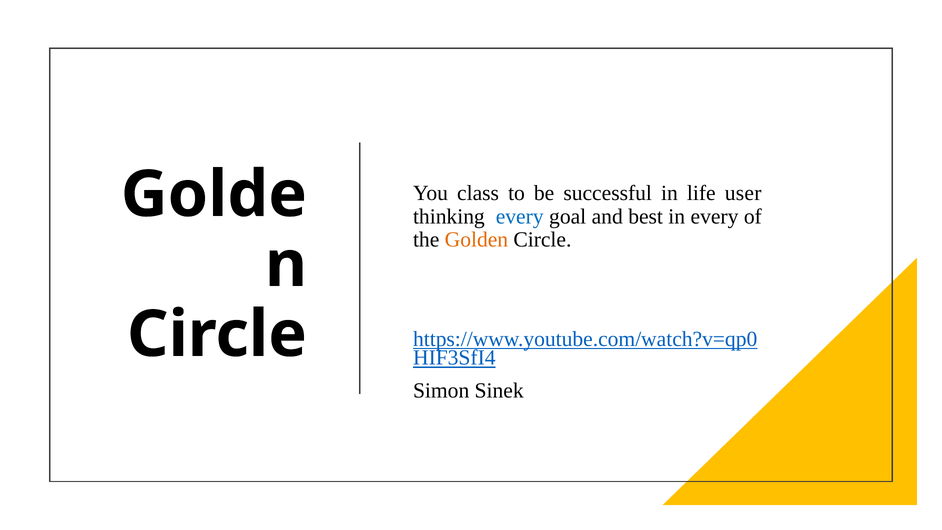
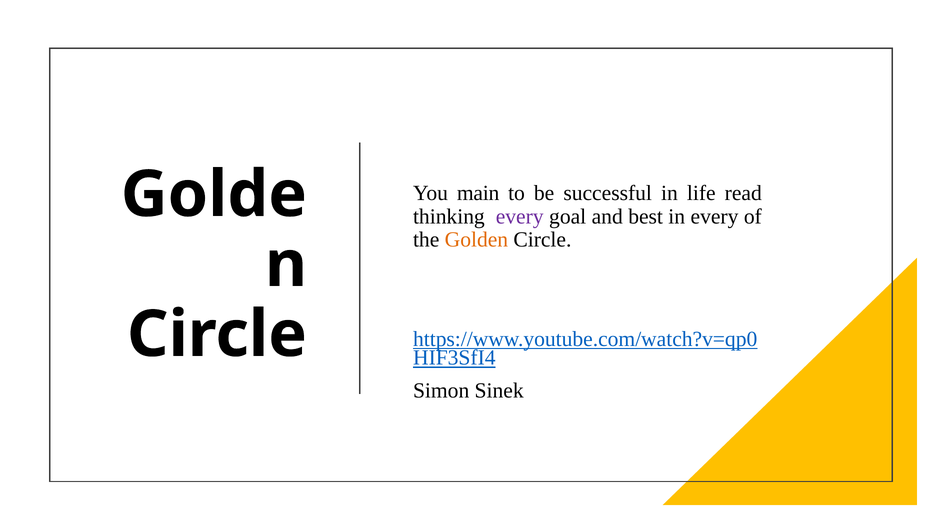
class: class -> main (478, 193)
user: user -> read (743, 193)
every colour: blue -> purple (520, 216)
